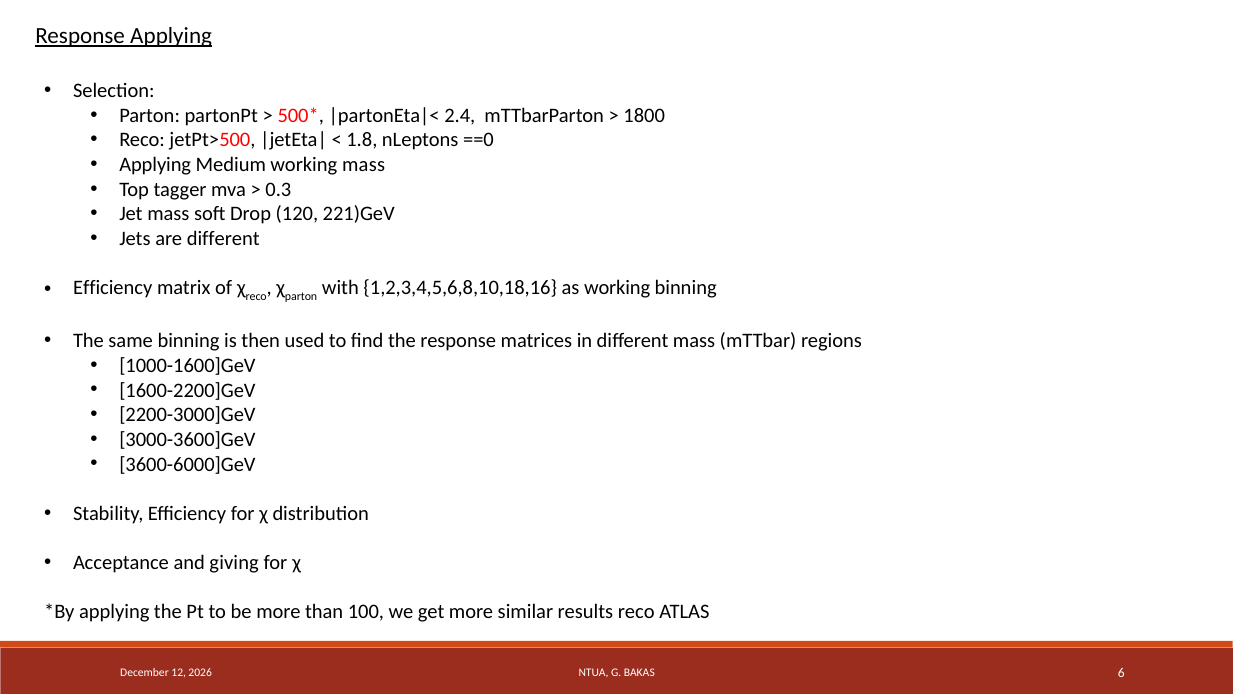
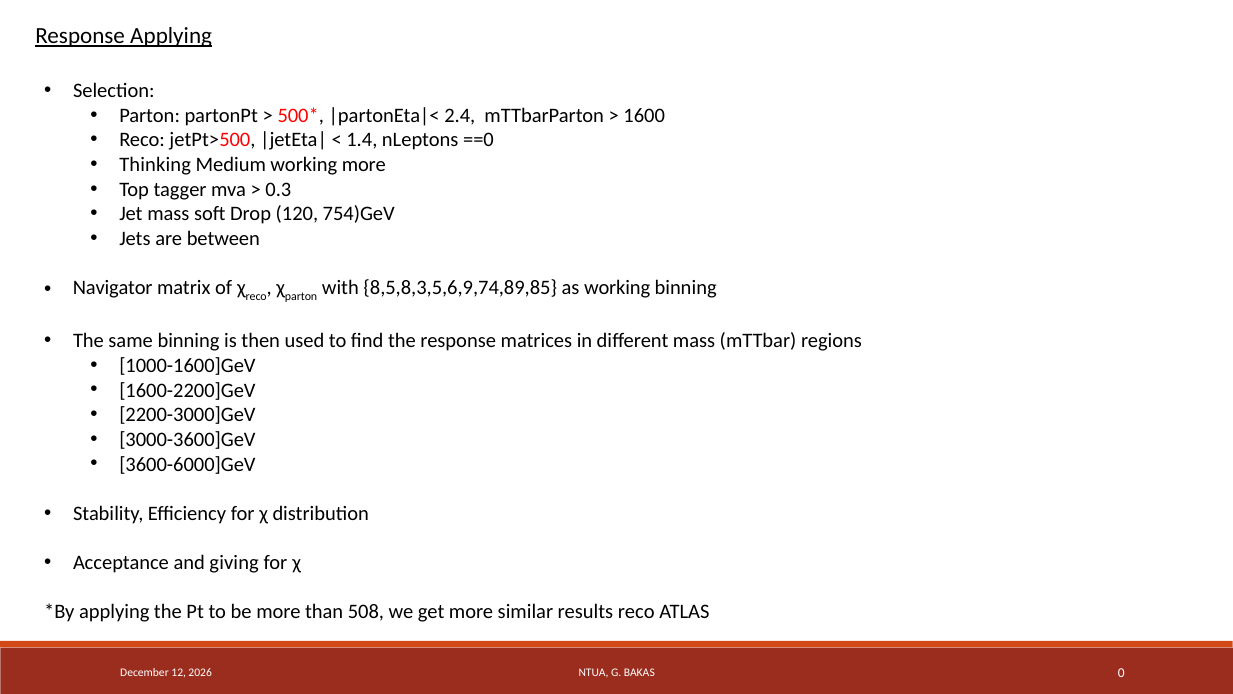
1800: 1800 -> 1600 (644, 115)
1.8: 1.8 -> 1.4 (362, 140)
Applying: Applying -> Thinking (155, 165)
working mass: mass -> more (364, 165)
221)GeV: 221)GeV -> 754)GeV (359, 214)
are different: different -> between (223, 239)
Efficiency: Efficiency -> Navigator (113, 288)
1,2,3,4,5,6,8,10,18,16: 1,2,3,4,5,6,8,10,18,16 -> 8,5,8,3,5,6,9,74,89,85 (460, 288)
100: 100 -> 508 (366, 612)
6: 6 -> 0 (1121, 673)
